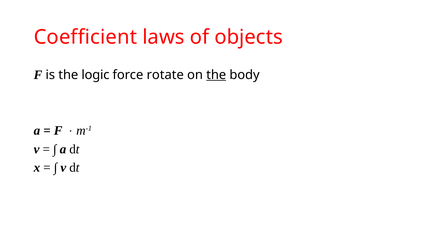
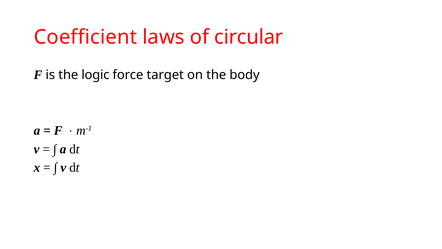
objects: objects -> circular (249, 37)
rotate: rotate -> target (165, 75)
the underline: present -> none (216, 75)
